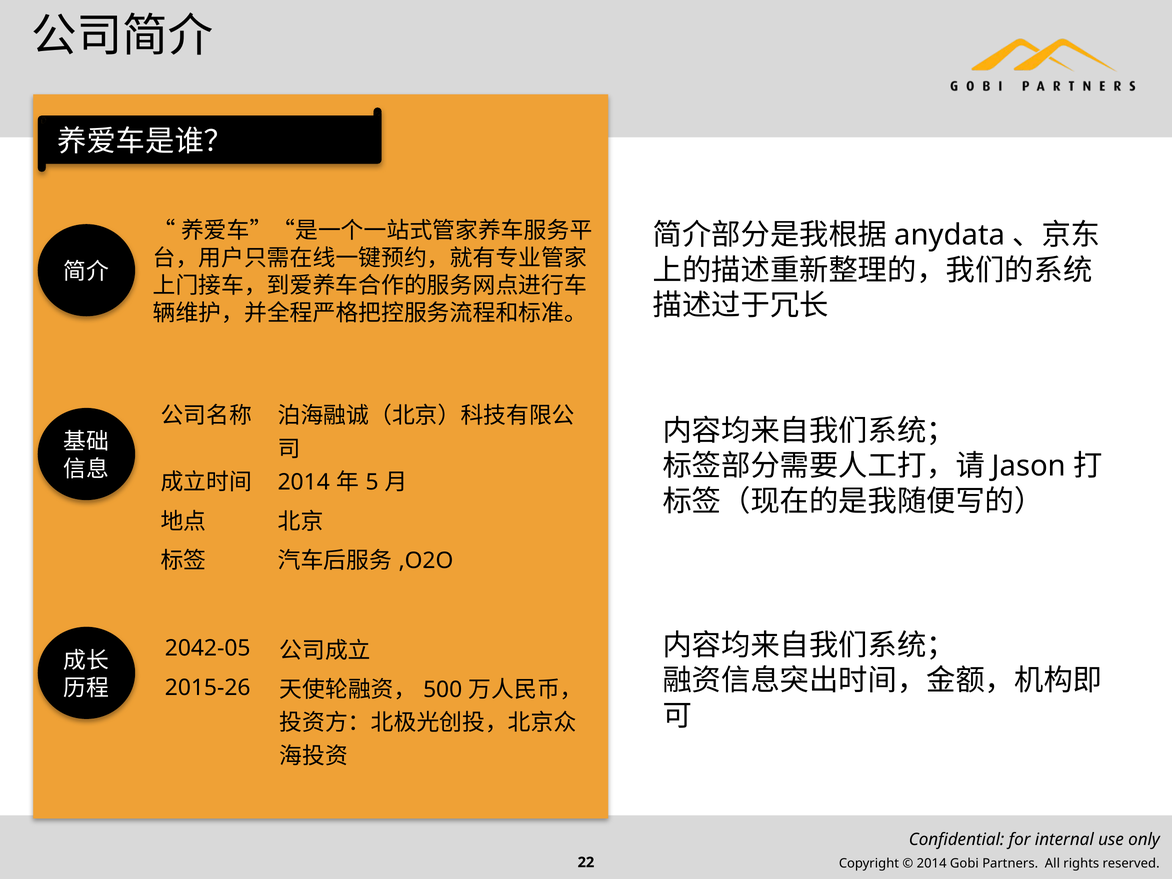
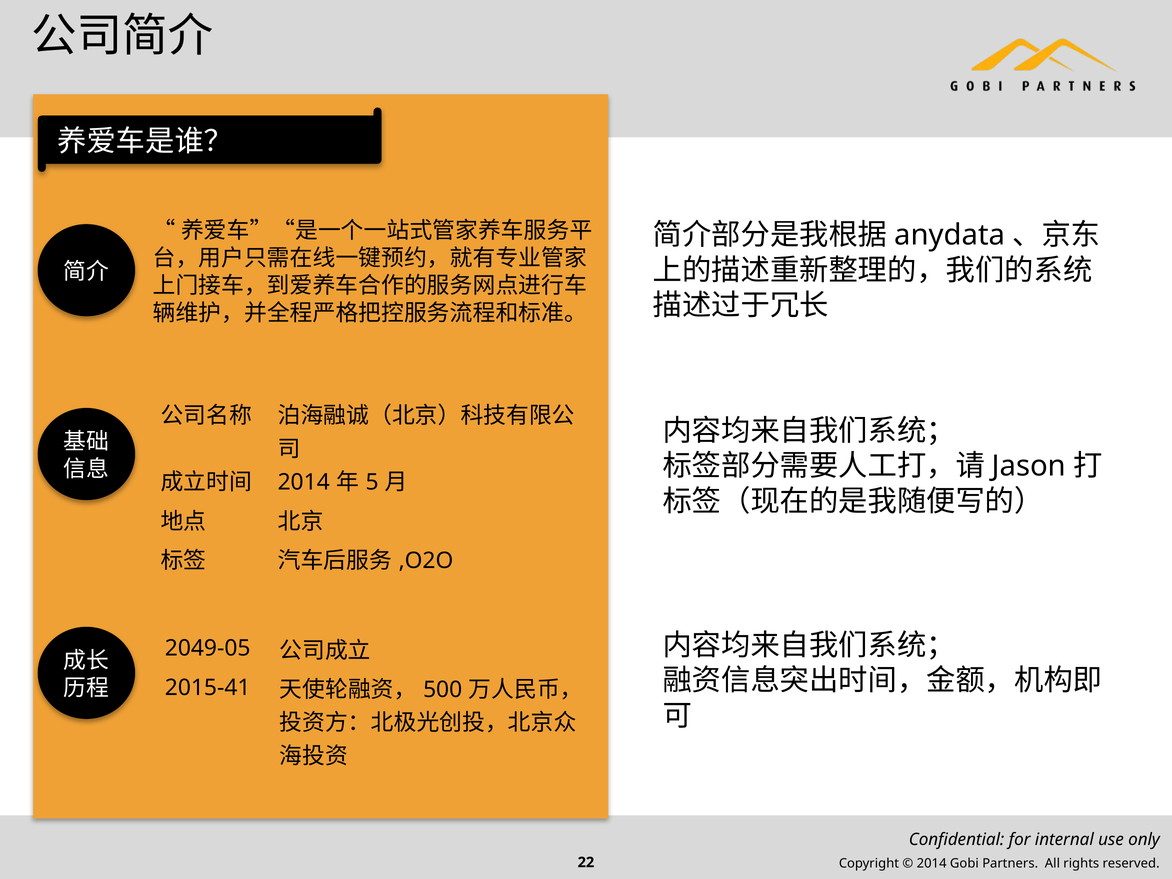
2042-05: 2042-05 -> 2049-05 (208, 648)
2015-26: 2015-26 -> 2015-41 (208, 688)
